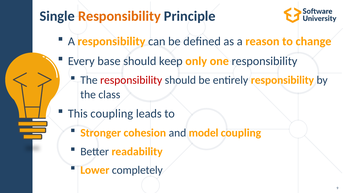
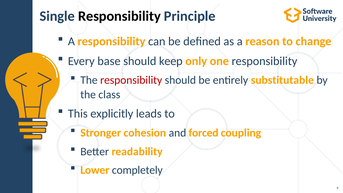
Responsibility colour: orange -> black (119, 16)
entirely responsibility: responsibility -> substitutable (282, 80)
This coupling: coupling -> explicitly (112, 114)
model: model -> forced (204, 133)
